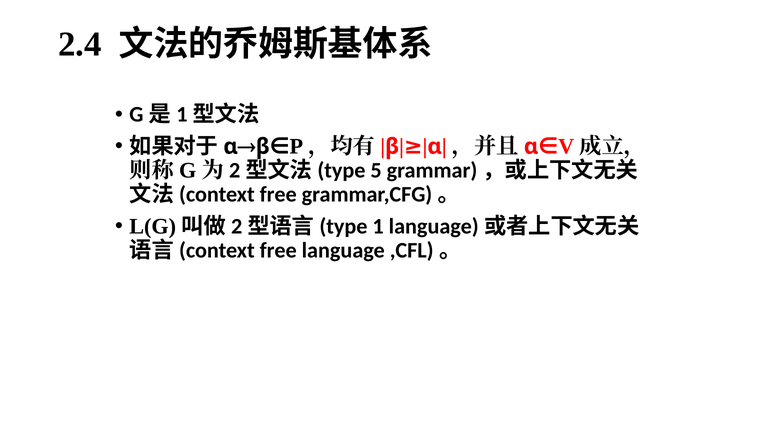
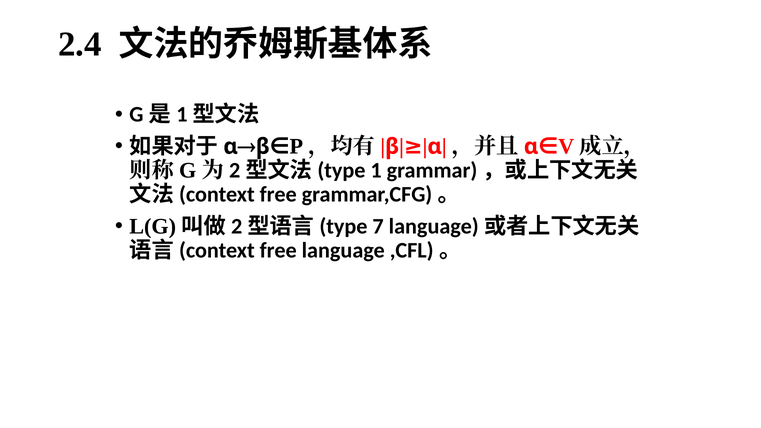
5: 5 -> 1 (376, 170)
1: 1 -> 7 (378, 226)
